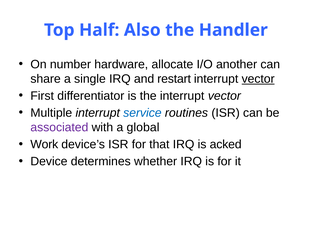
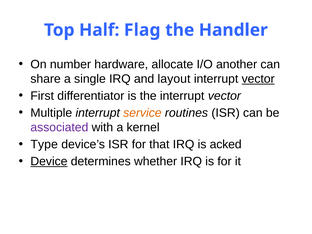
Also: Also -> Flag (142, 30)
restart: restart -> layout (174, 79)
service colour: blue -> orange (142, 113)
global: global -> kernel (143, 127)
Work: Work -> Type (44, 144)
Device underline: none -> present (49, 161)
